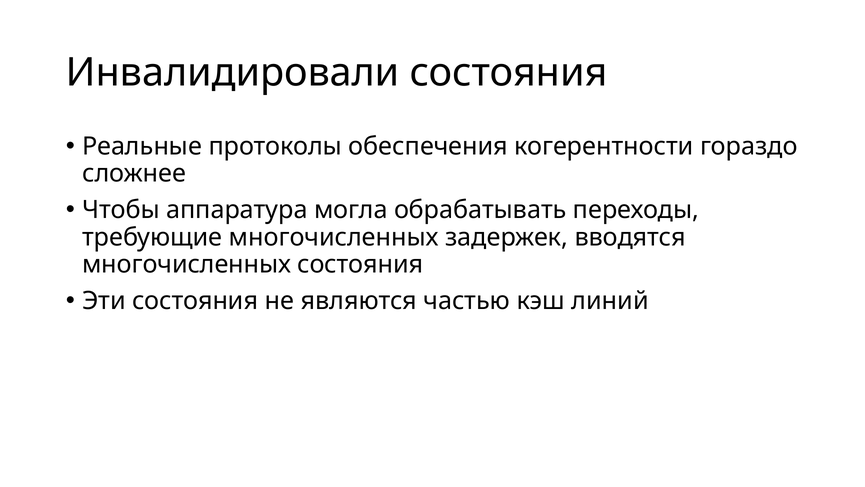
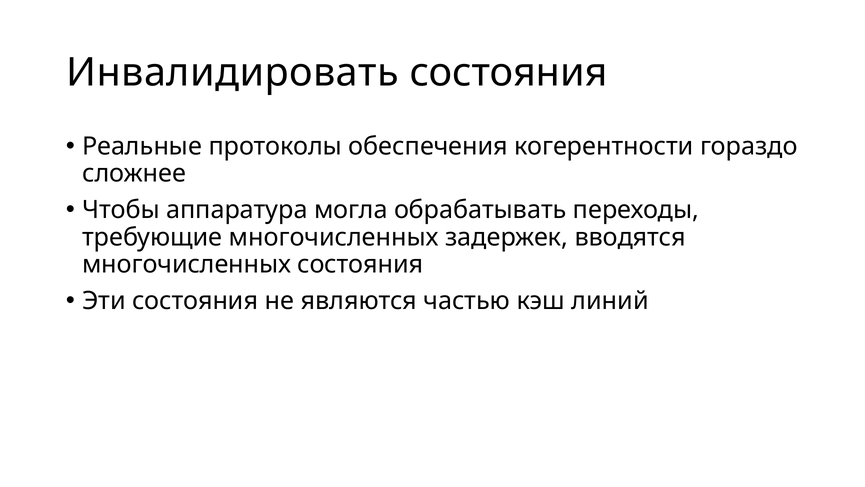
Инвалидировали: Инвалидировали -> Инвалидировать (232, 73)
